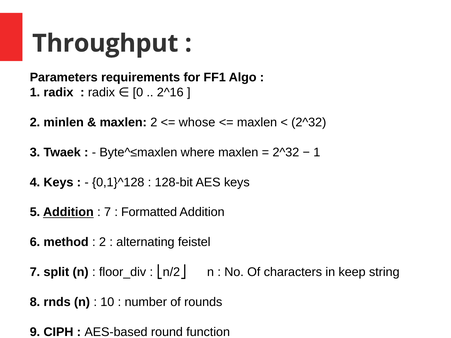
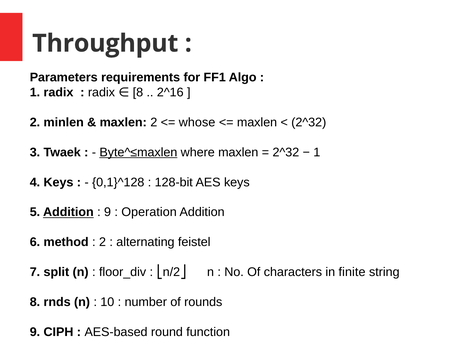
radix 0: 0 -> 8 (138, 92)
Byte^≤maxlen underline: none -> present (138, 152)
7: 7 -> 9 (108, 212)
Formatted: Formatted -> Operation (149, 212)
keep: keep -> finite (352, 272)
